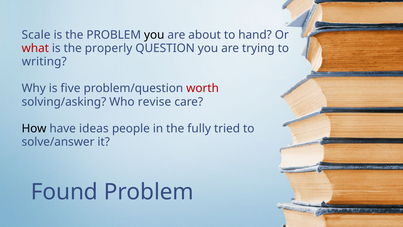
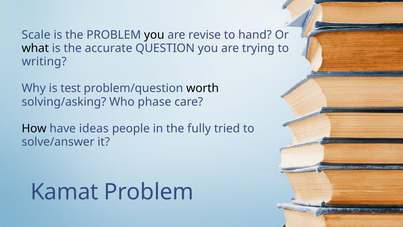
about: about -> revise (205, 35)
what colour: red -> black (35, 48)
properly: properly -> accurate (109, 48)
five: five -> test (71, 88)
worth colour: red -> black (203, 88)
revise: revise -> phase (154, 102)
Found: Found -> Kamat (64, 192)
